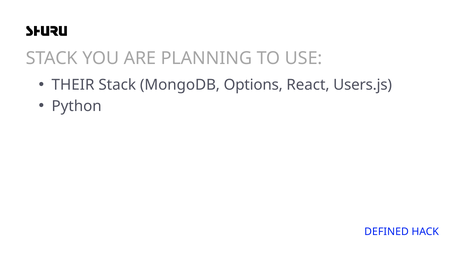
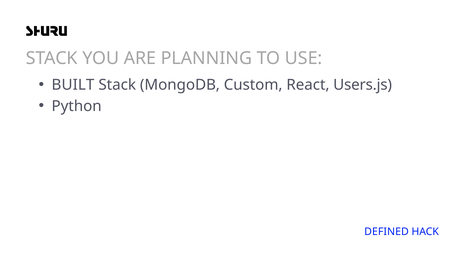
THEIR: THEIR -> BUILT (73, 85)
Options: Options -> Custom (253, 85)
